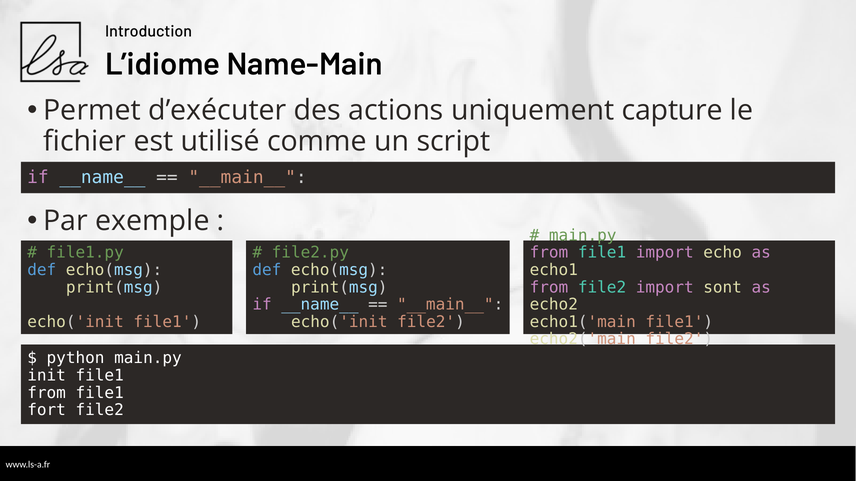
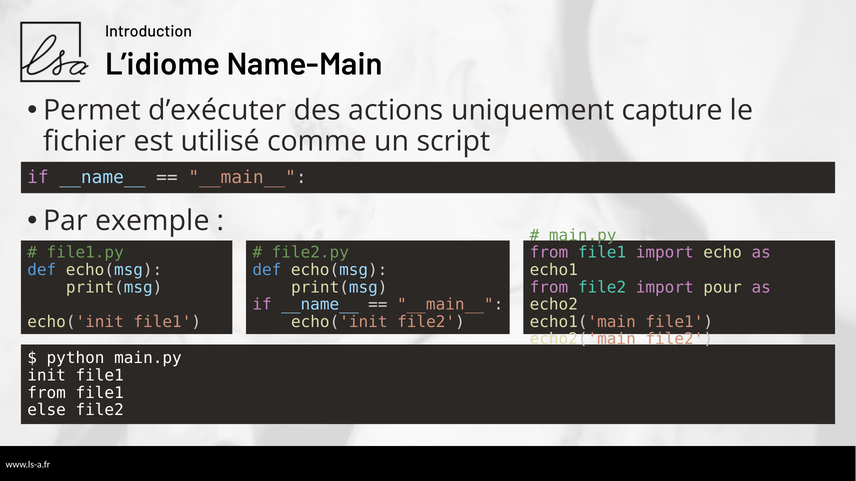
sont: sont -> pour (723, 288)
fort: fort -> else (47, 411)
